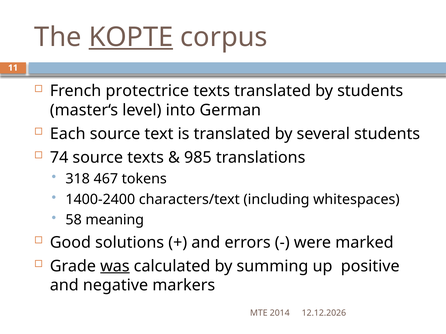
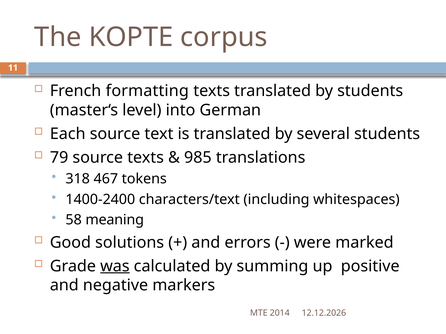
KOPTE underline: present -> none (131, 37)
protectrice: protectrice -> formatting (147, 91)
74: 74 -> 79 (59, 158)
